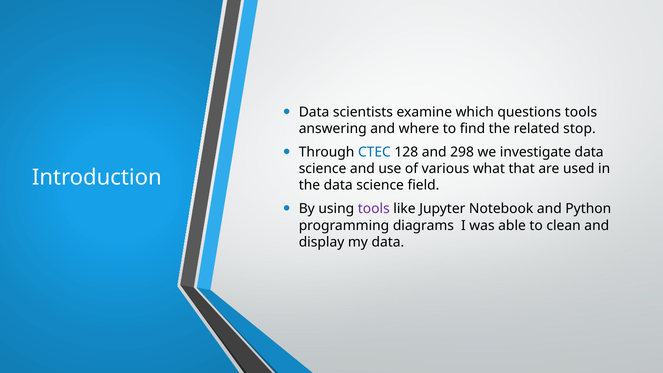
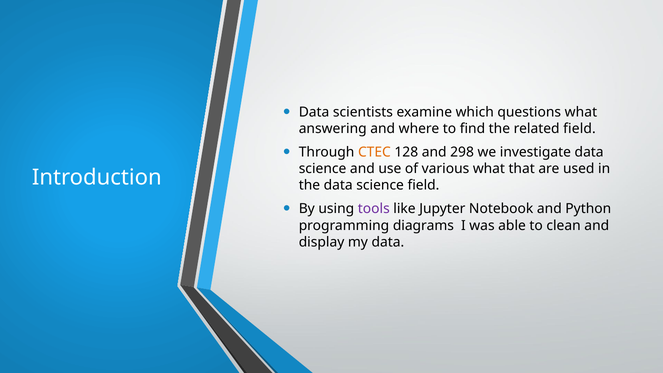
questions tools: tools -> what (581, 112)
related stop: stop -> field (580, 129)
CTEC colour: blue -> orange (374, 152)
